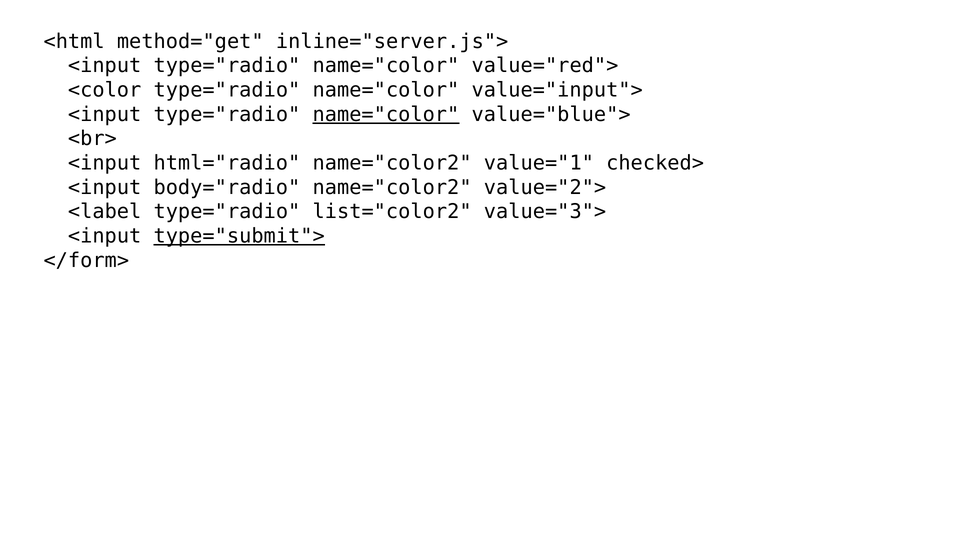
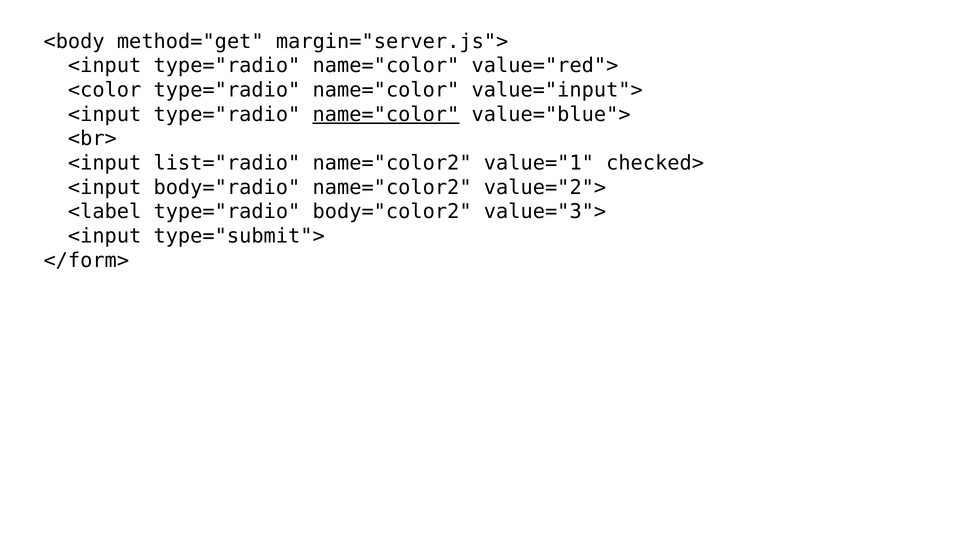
<html: <html -> <body (74, 41)
inline="server.js">: inline="server.js"> -> margin="server.js"> (392, 41)
html="radio: html="radio -> list="radio (227, 163)
list="color2: list="color2 -> body="color2 (392, 212)
type="submit"> underline: present -> none (239, 236)
